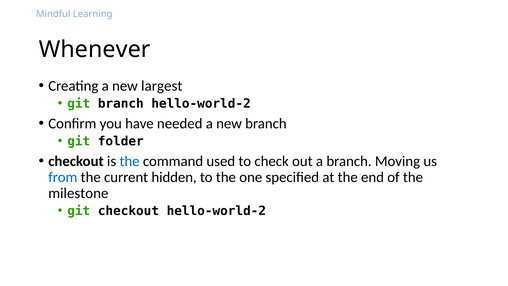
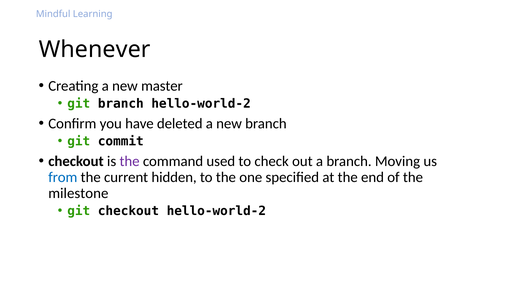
largest: largest -> master (162, 86)
needed: needed -> deleted (180, 124)
folder: folder -> commit (121, 141)
the colour: blue -> purple (130, 161)
